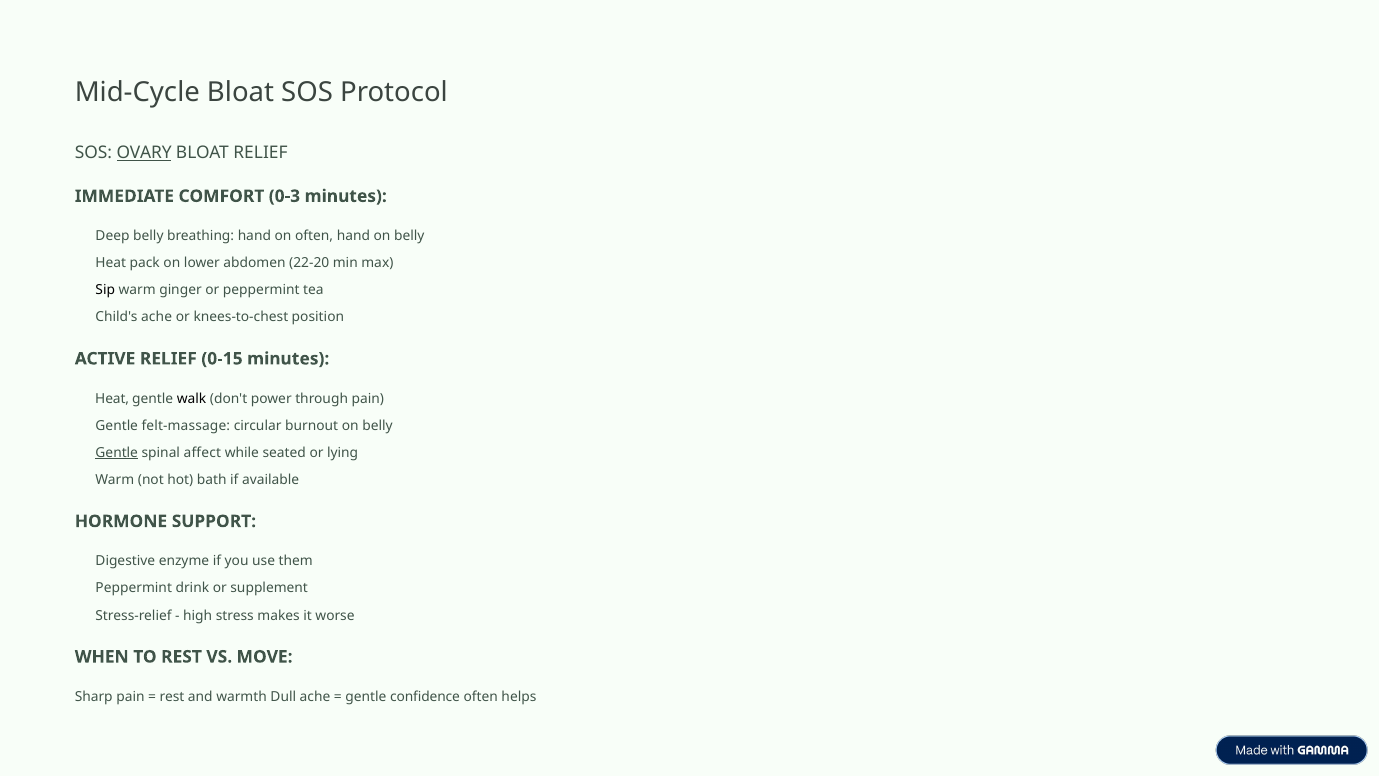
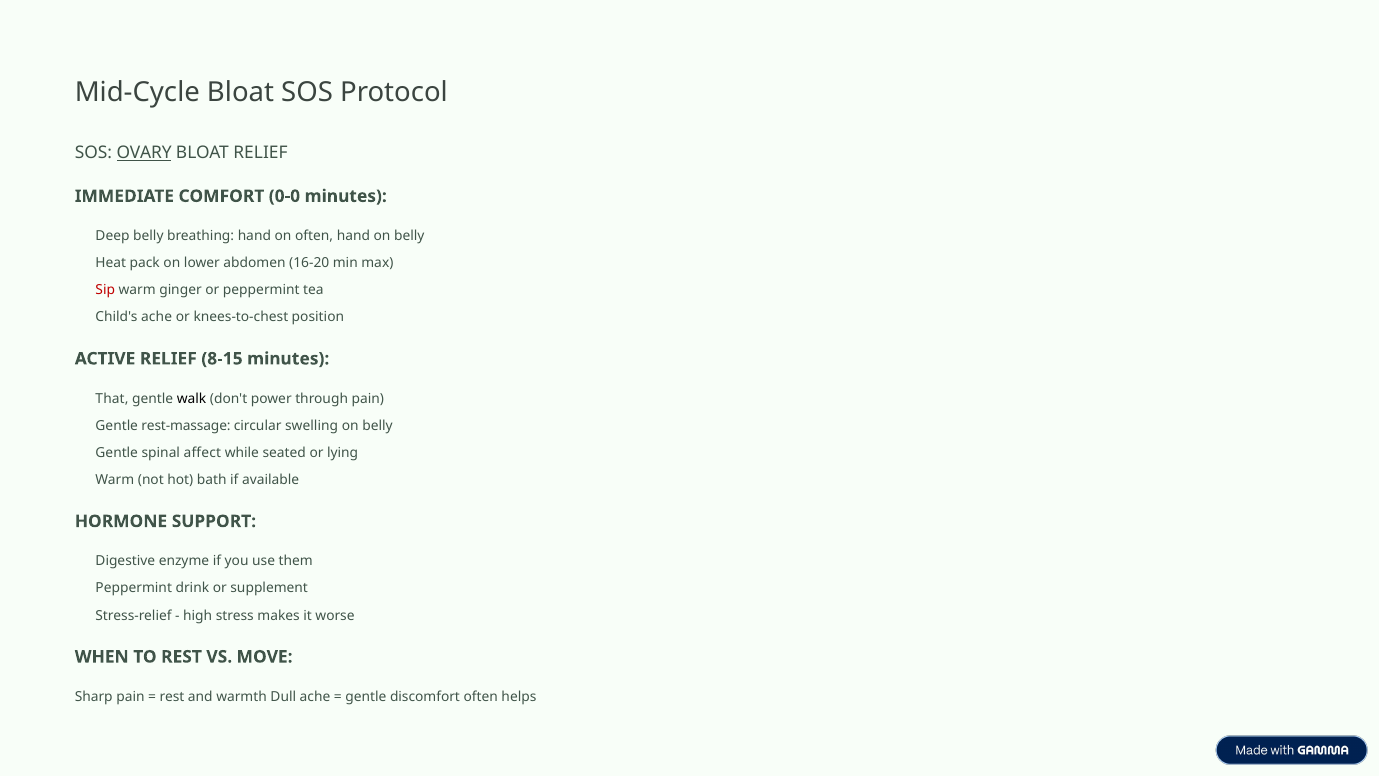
0-3: 0-3 -> 0-0 (284, 196)
22-20: 22-20 -> 16-20 (309, 263)
Sip colour: black -> red (105, 290)
0-15: 0-15 -> 8-15 (222, 359)
Heat: Heat -> That (112, 399)
felt-massage: felt-massage -> rest-massage (186, 426)
burnout: burnout -> swelling (312, 426)
Gentle underline: present -> none (117, 453)
confidence: confidence -> discomfort (425, 696)
